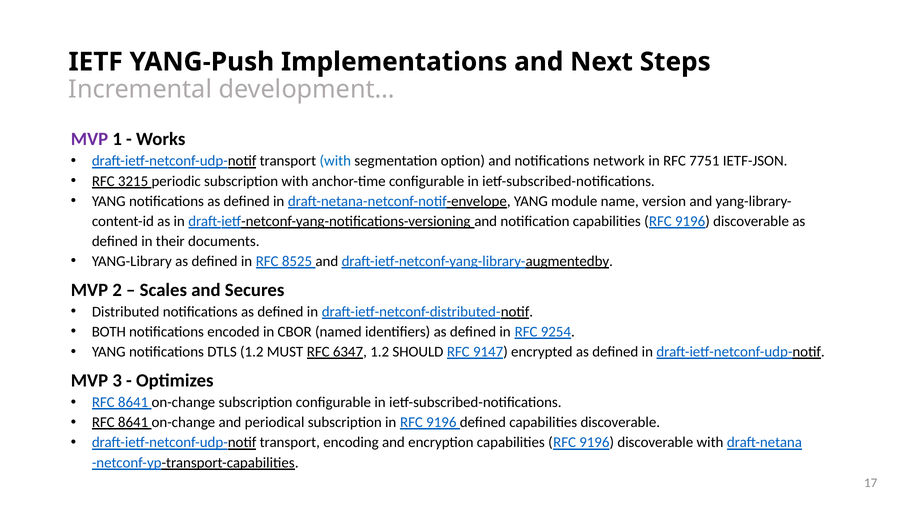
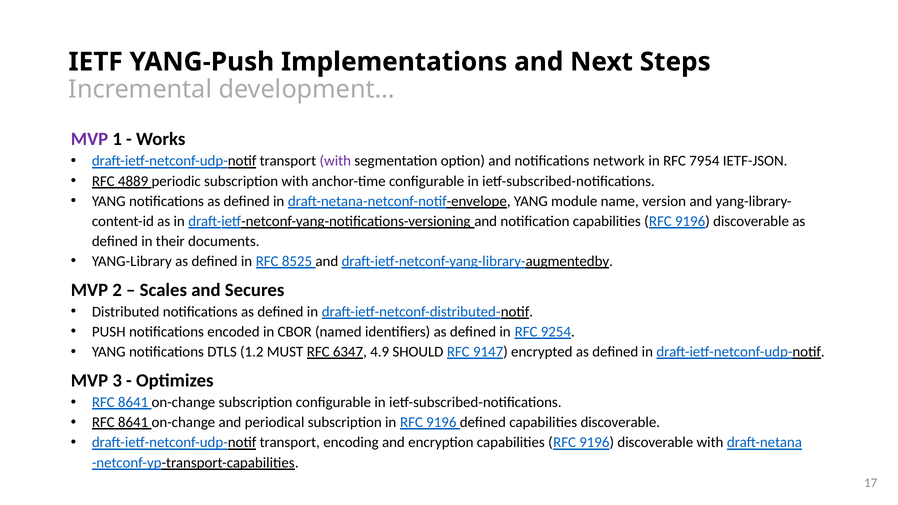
with colour: blue -> purple (335, 161)
7751: 7751 -> 7954 (704, 161)
3215: 3215 -> 4889 (133, 181)
BOTH: BOTH -> PUSH (109, 332)
6347 1.2: 1.2 -> 4.9 (380, 352)
